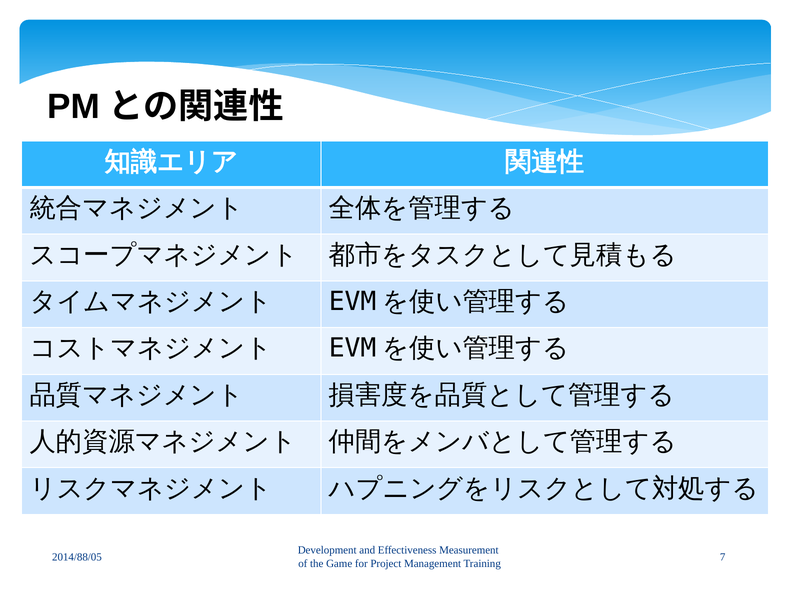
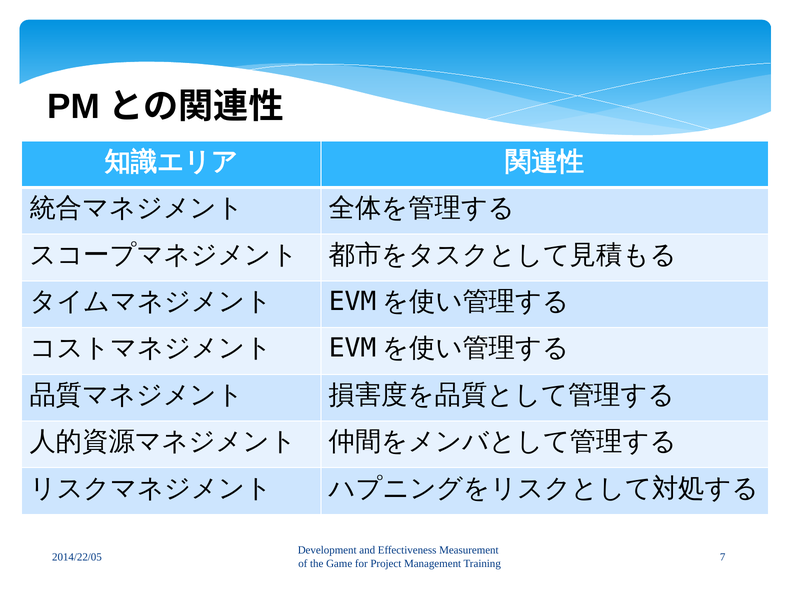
2014/88/05: 2014/88/05 -> 2014/22/05 (77, 556)
